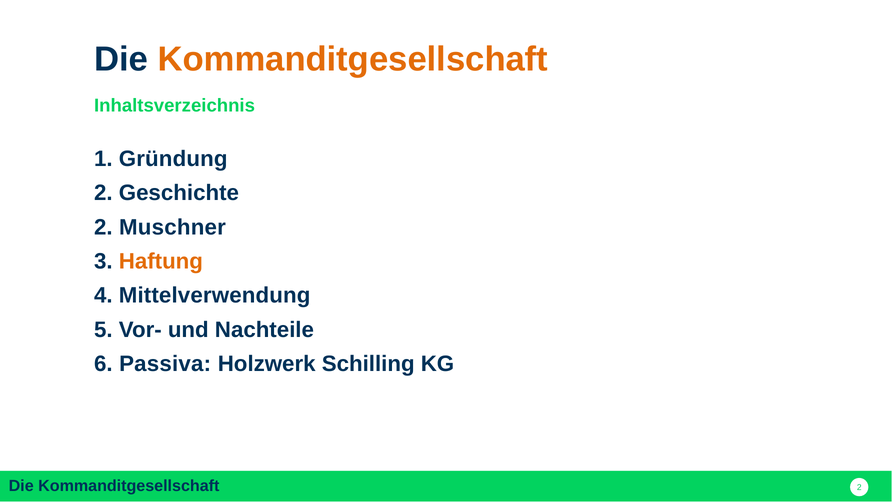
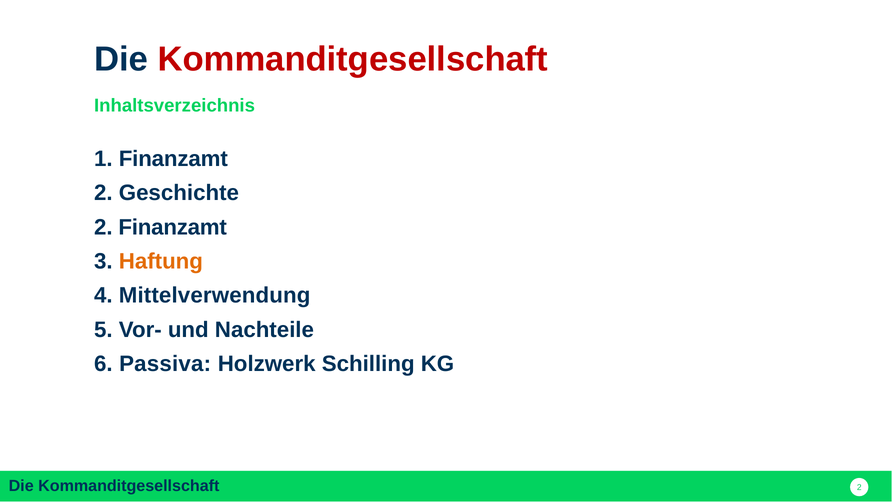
Kommanditgesellschaft colour: orange -> red (353, 59)
1 Gründung: Gründung -> Finanzamt (173, 159)
2 Muschner: Muschner -> Finanzamt (173, 227)
